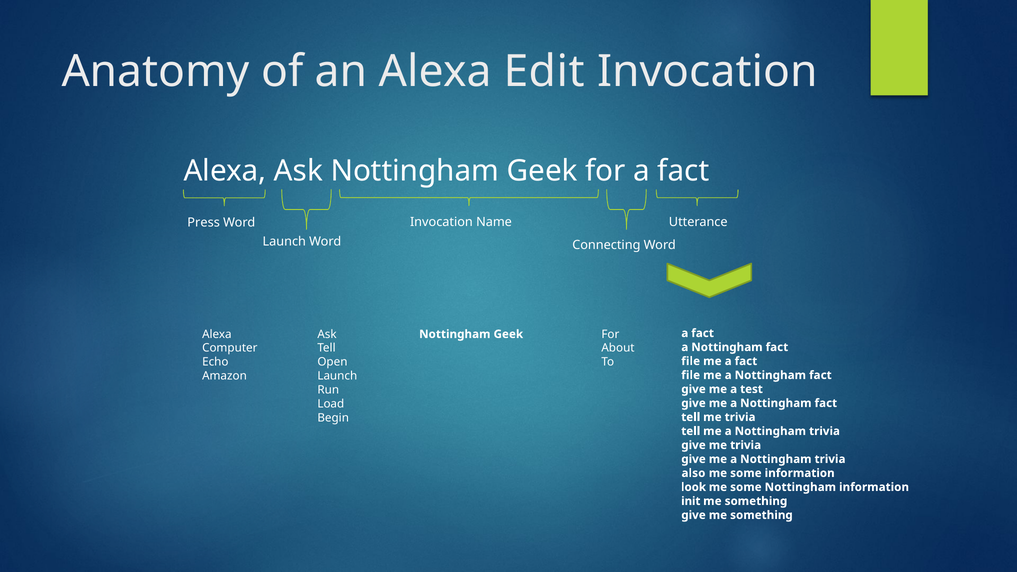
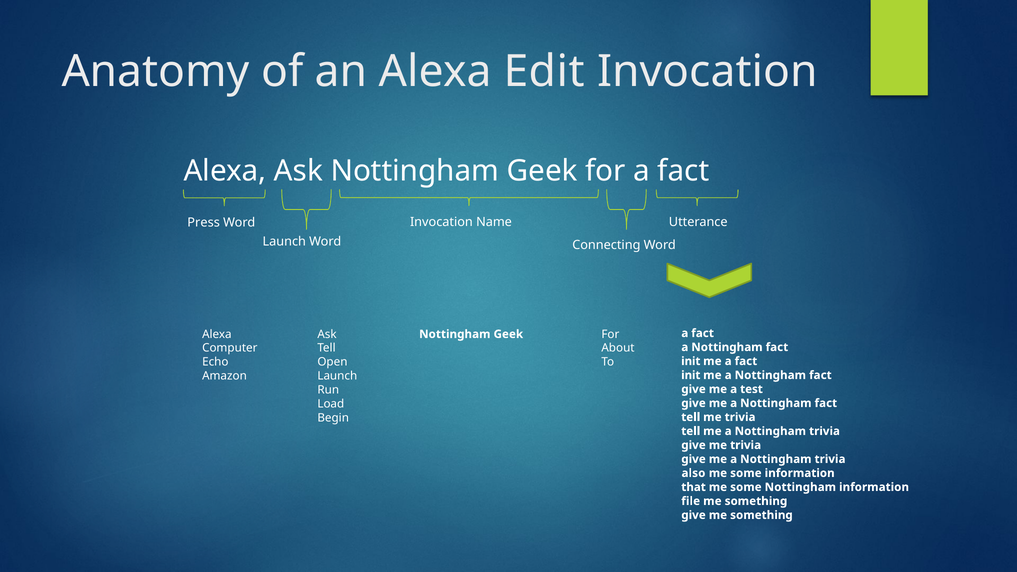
file: file -> init (691, 361)
file: file -> init (691, 375)
look: look -> that (694, 487)
init: init -> file (691, 501)
